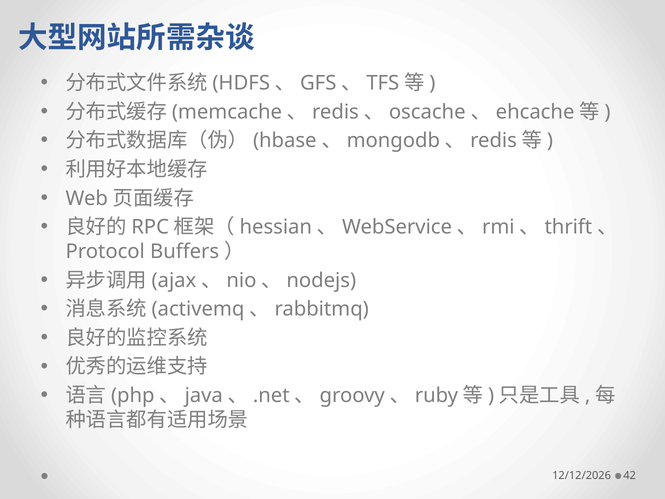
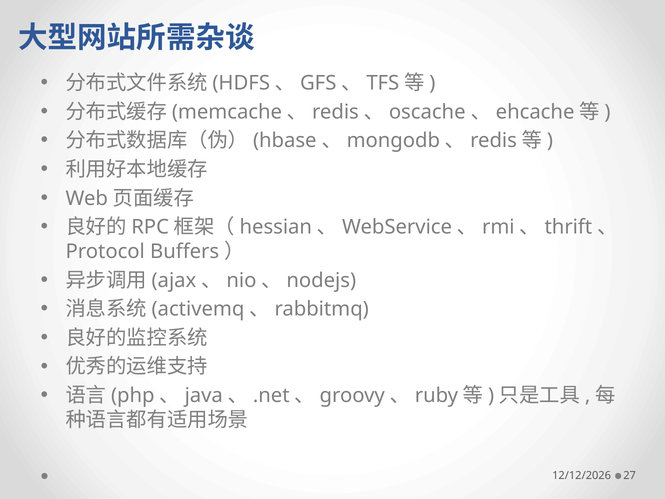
42: 42 -> 27 (630, 475)
